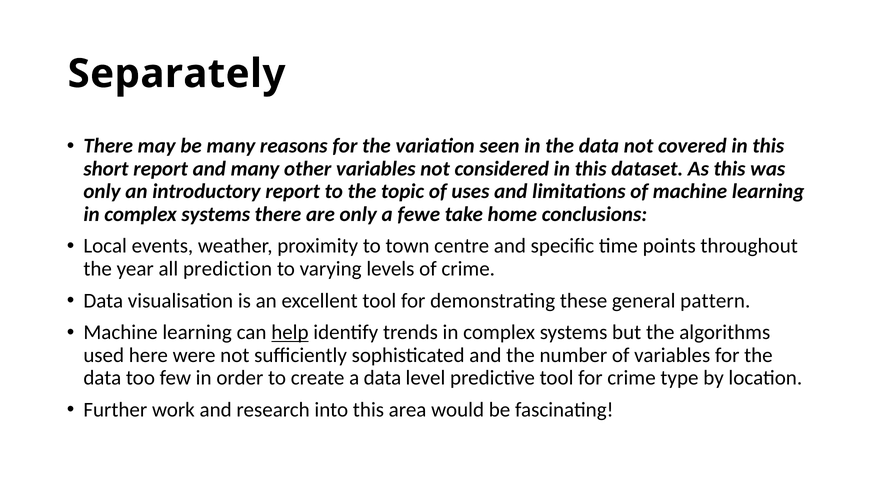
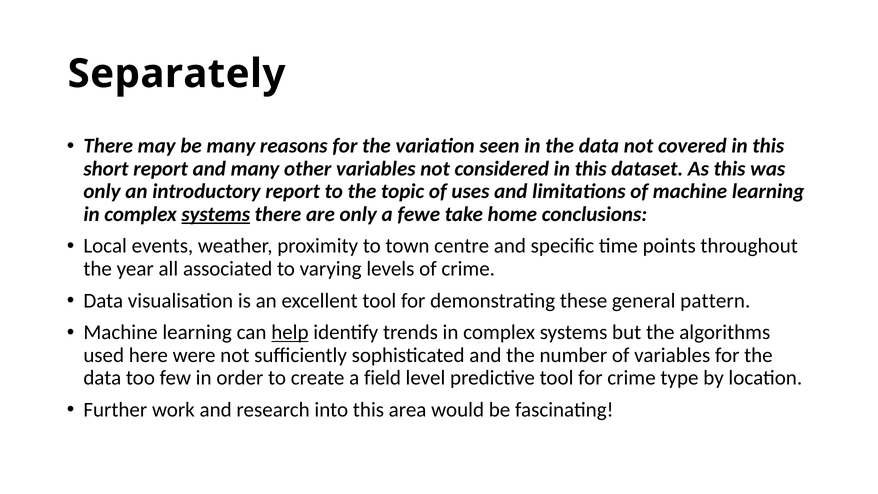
systems underline: none -> present (216, 214)
prediction: prediction -> associated (228, 269)
a data: data -> field (382, 378)
